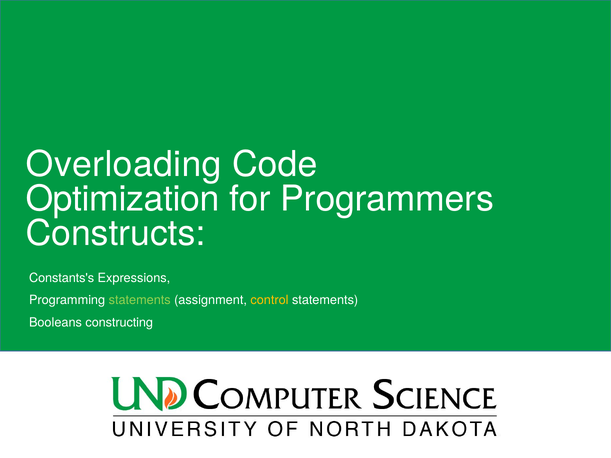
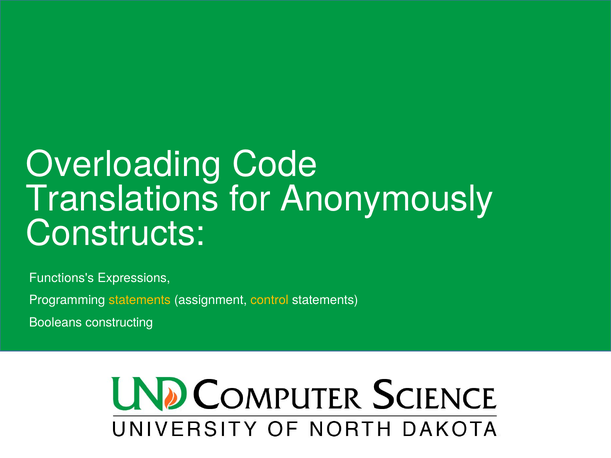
Optimization: Optimization -> Translations (122, 199)
Programmers: Programmers -> Anonymously (387, 199)
Constants's: Constants's -> Functions's (61, 278)
statements colour: light green -> yellow (140, 300)
